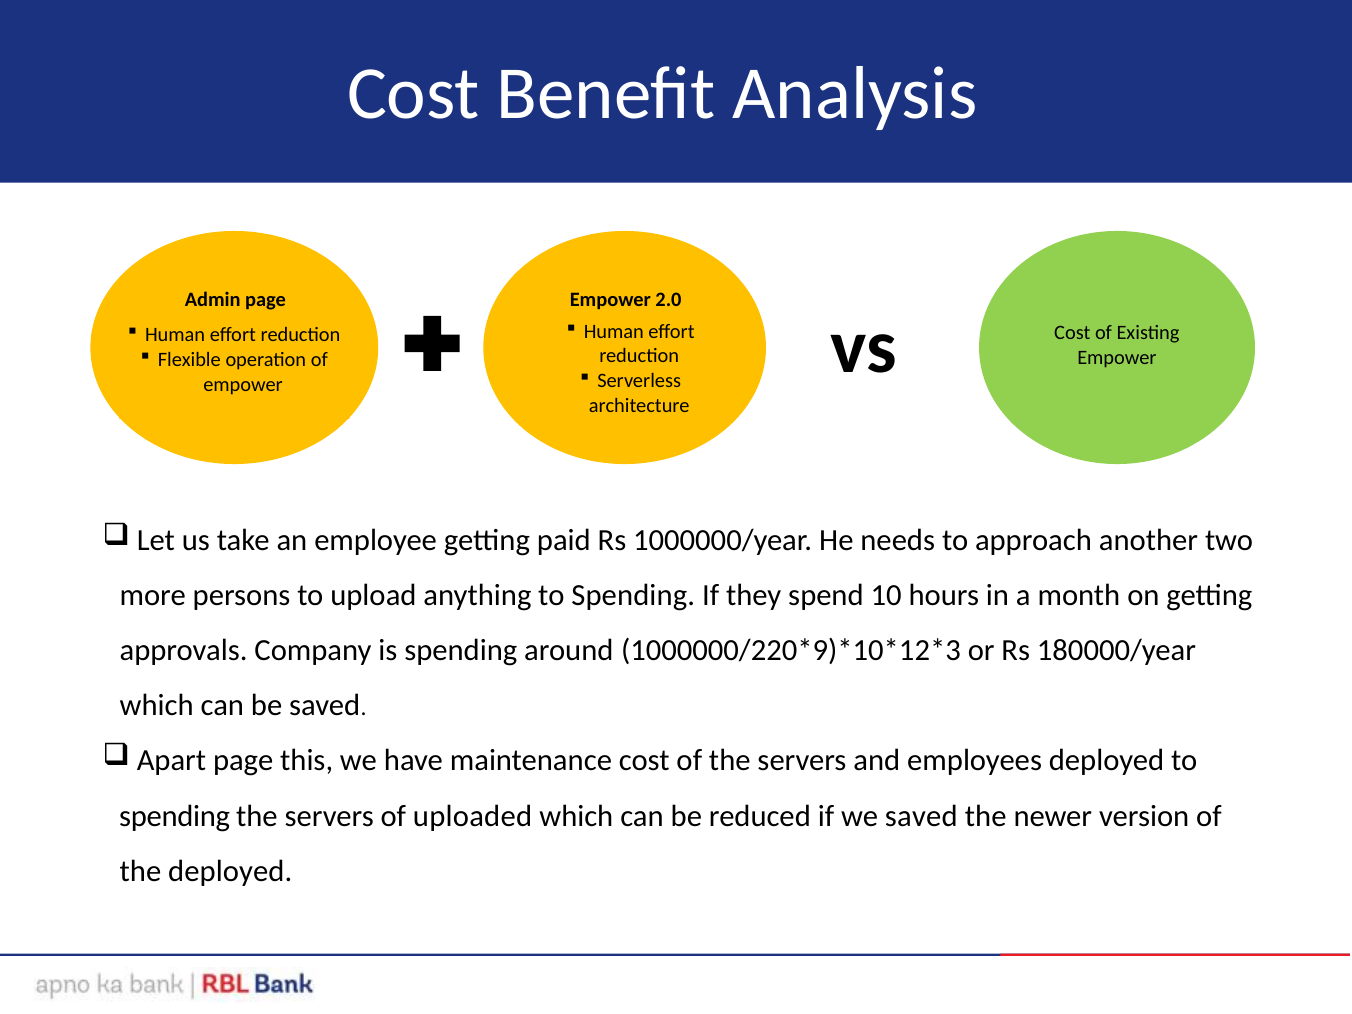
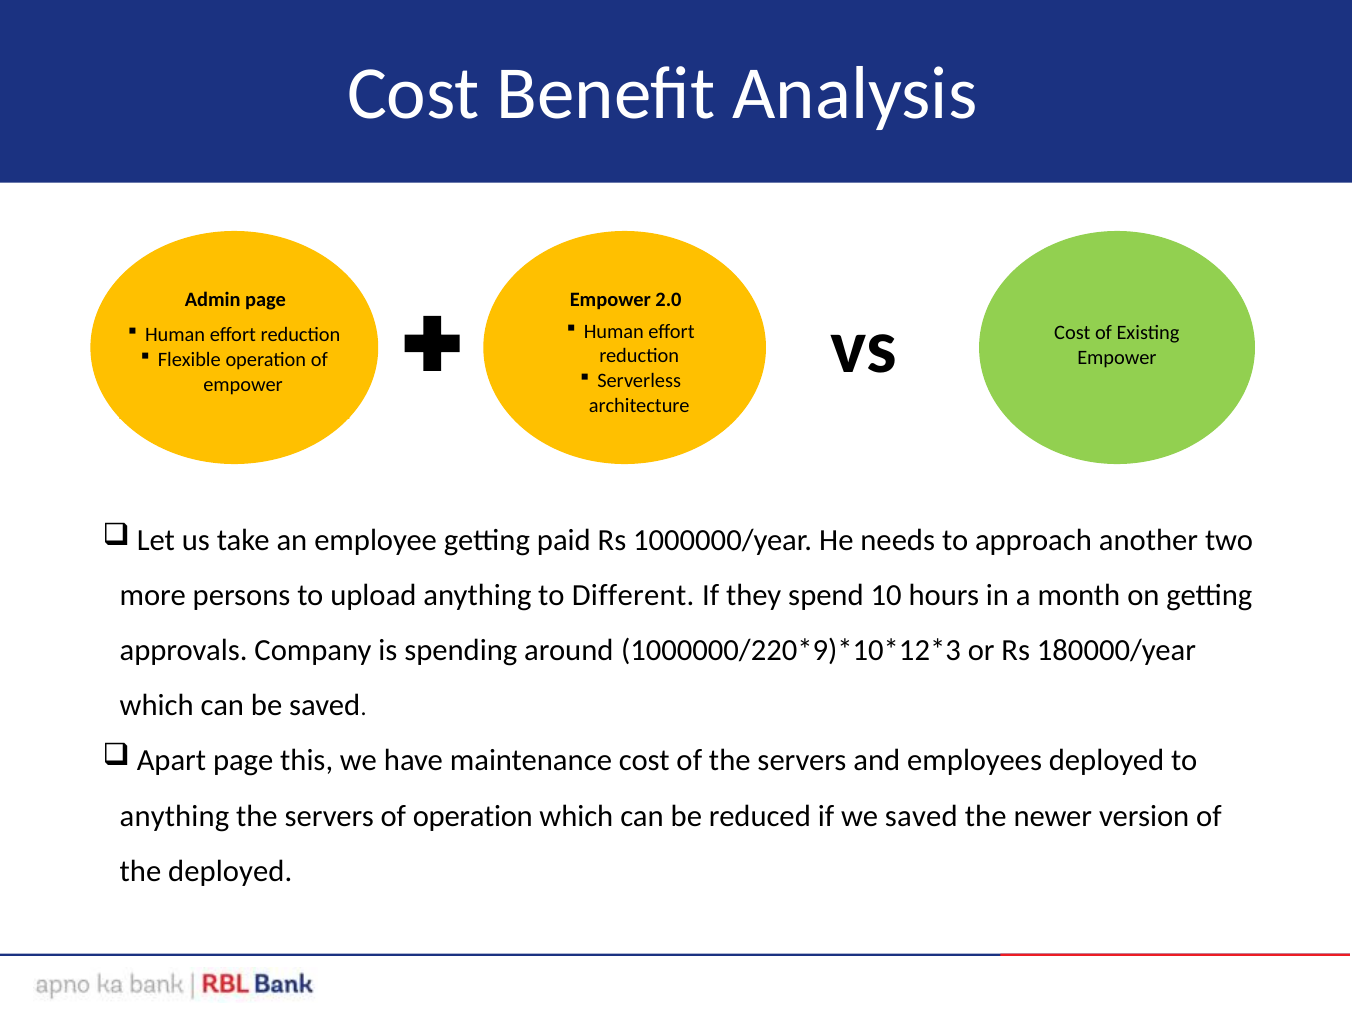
anything to Spending: Spending -> Different (633, 595)
spending: spending -> anything (174, 816)
of uploaded: uploaded -> operation (473, 816)
